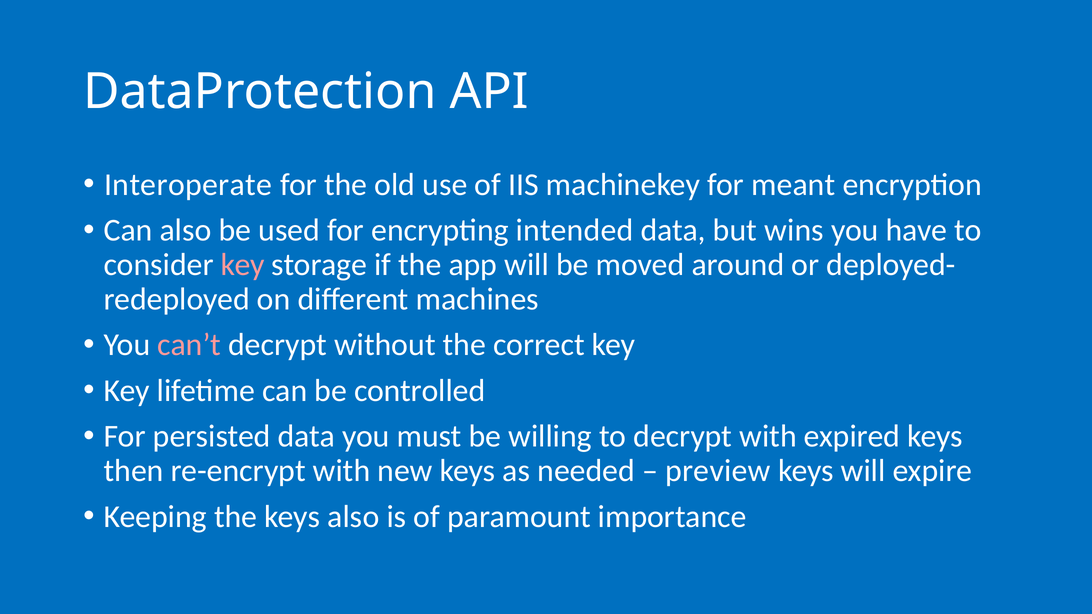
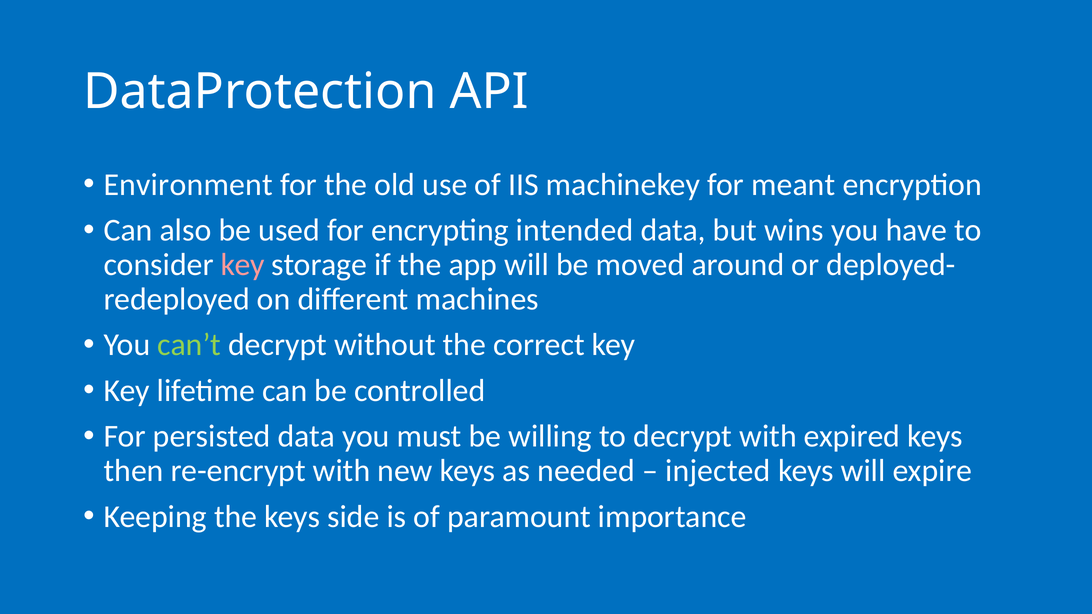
Interoperate: Interoperate -> Environment (188, 185)
can’t colour: pink -> light green (189, 345)
preview: preview -> injected (718, 471)
keys also: also -> side (353, 517)
